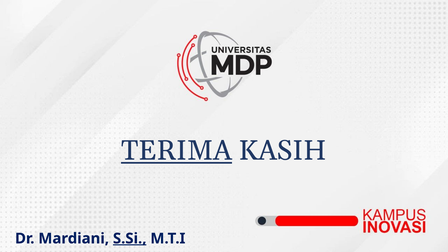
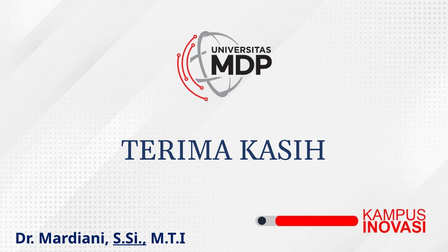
TERIMA underline: present -> none (177, 151)
